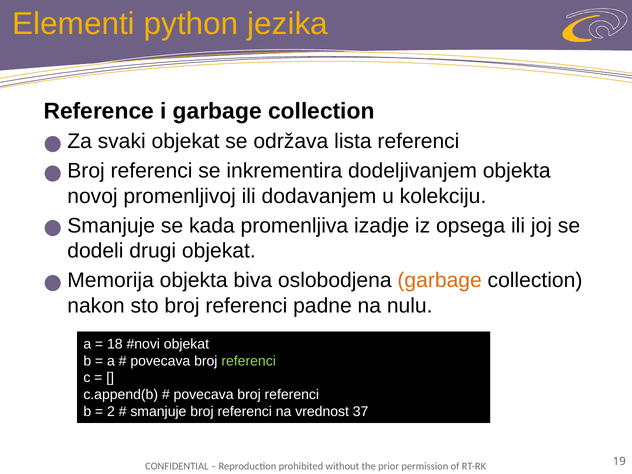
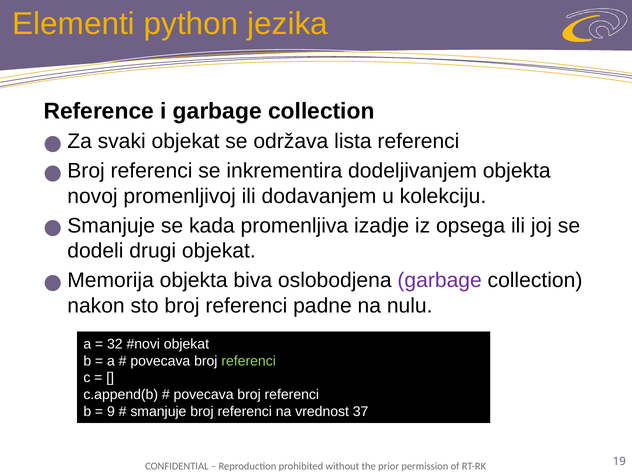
garbage colour: orange -> purple (440, 281)
18: 18 -> 32 (115, 344)
2: 2 -> 9 (111, 411)
